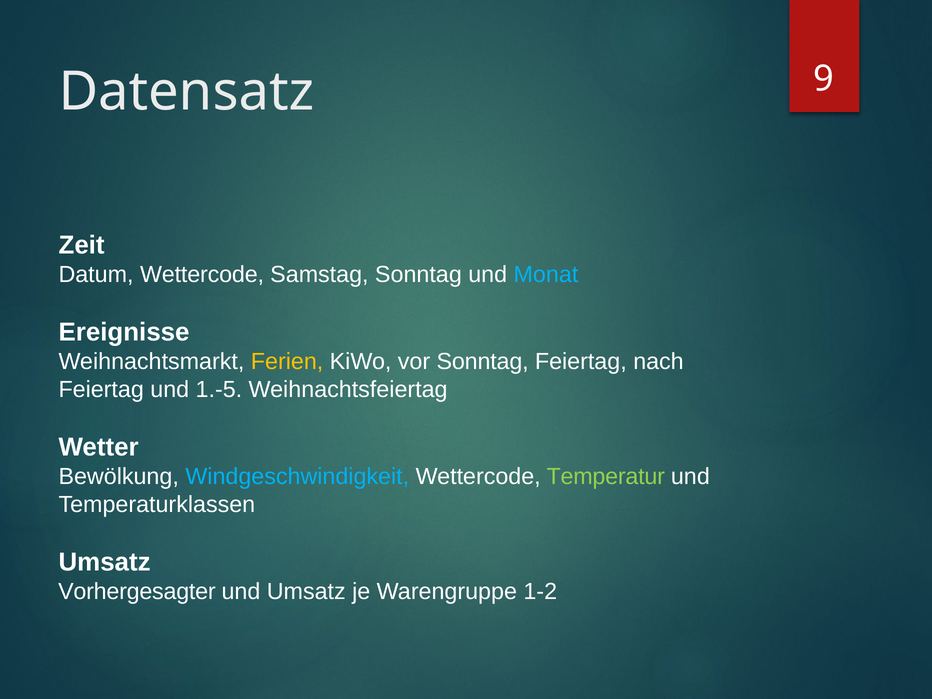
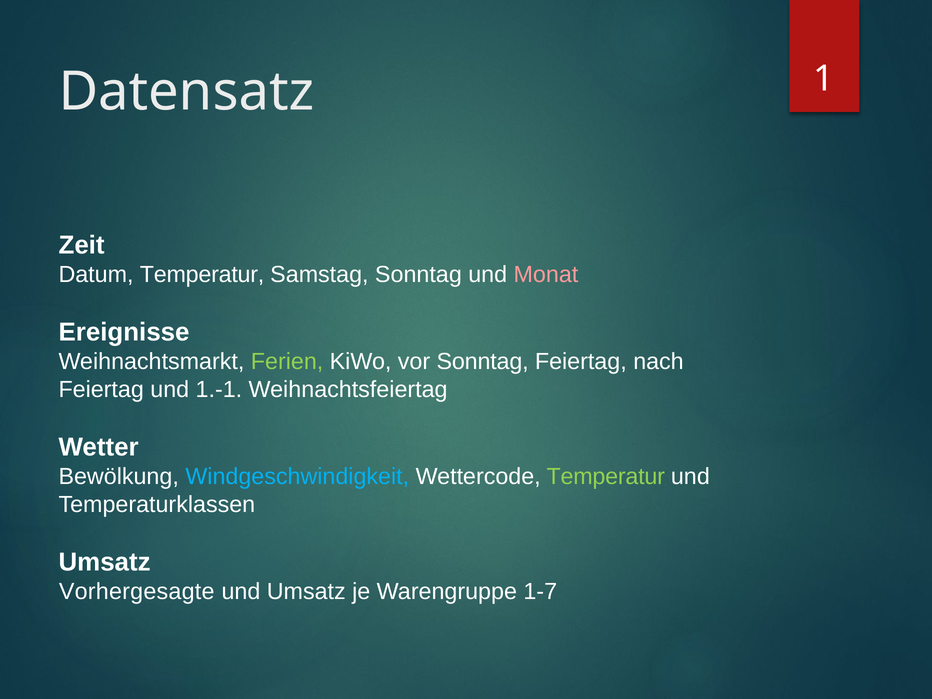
9: 9 -> 1 (824, 79)
Datum Wettercode: Wettercode -> Temperatur (202, 275)
Monat colour: light blue -> pink (546, 275)
Ferien colour: yellow -> light green (287, 362)
1.-5: 1.-5 -> 1.-1 (219, 390)
Vorhergesagter: Vorhergesagter -> Vorhergesagte (137, 591)
1-2: 1-2 -> 1-7 (540, 591)
